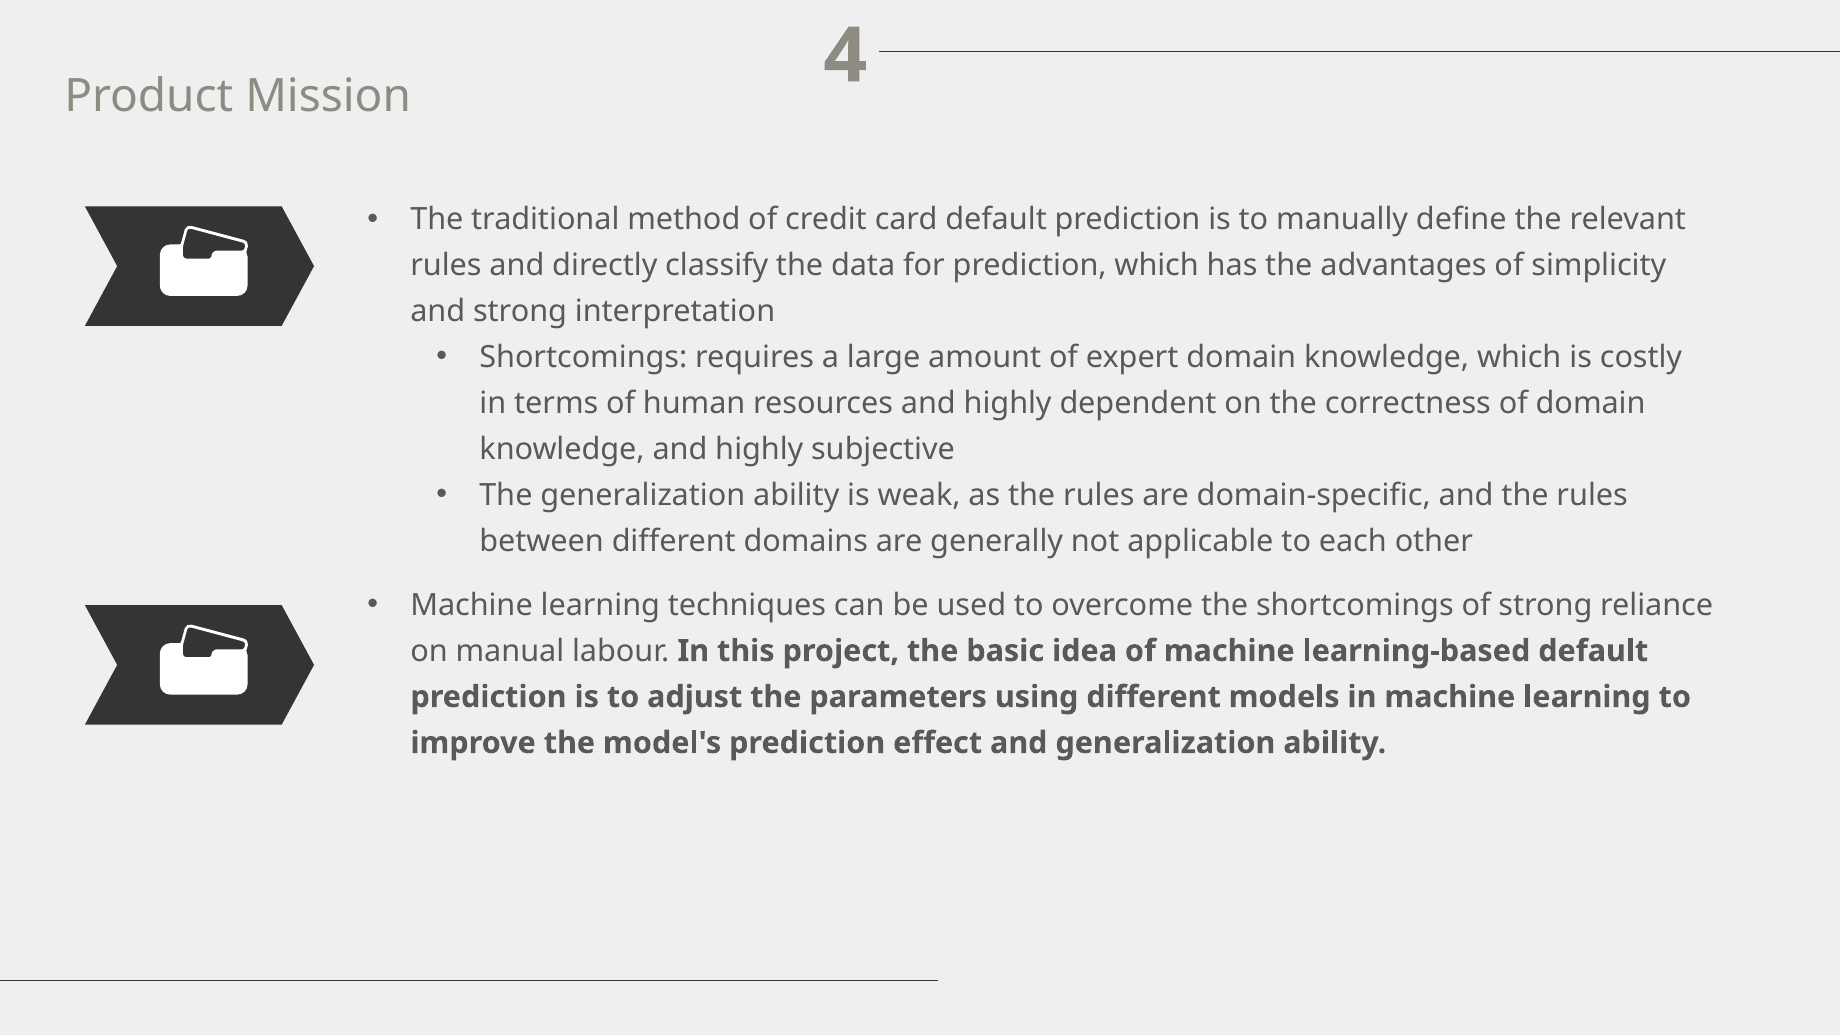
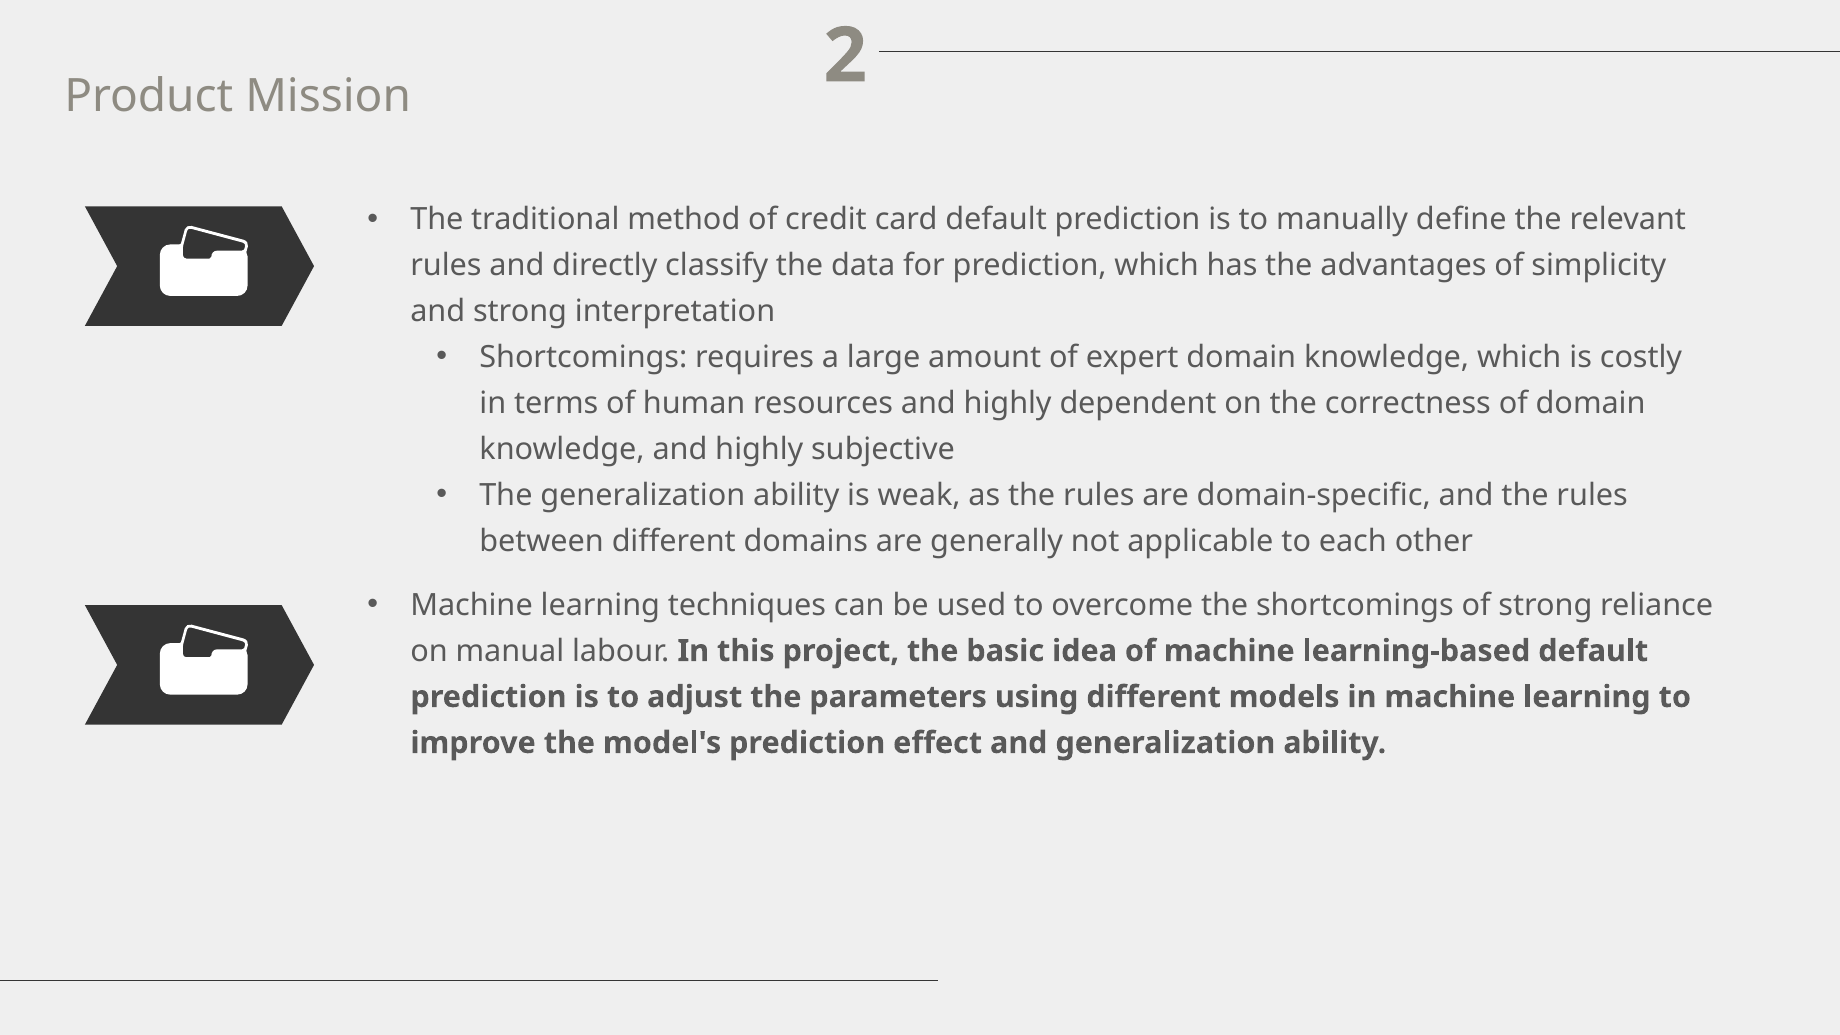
4: 4 -> 2 (845, 56)
